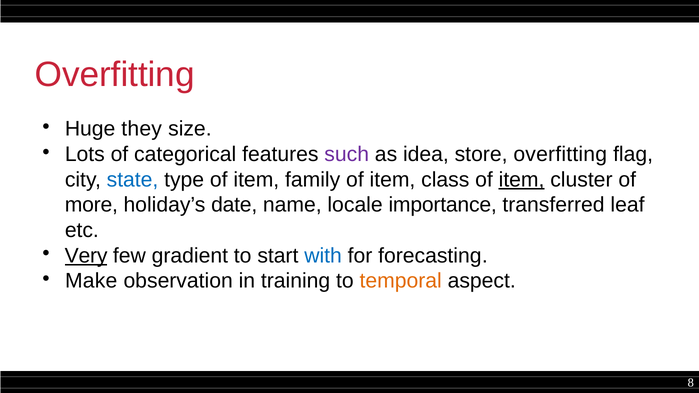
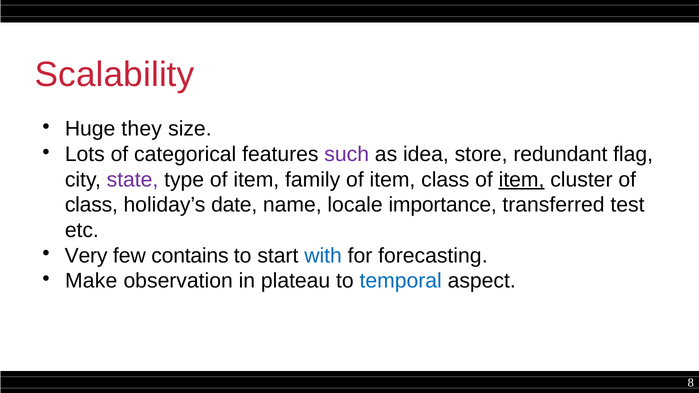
Overfitting: Overfitting -> Scalability (115, 74)
store overfitting: overfitting -> redundant (560, 154)
state colour: blue -> purple (132, 180)
more: more -> class (91, 205)
leaf: leaf -> test (627, 205)
Very underline: present -> none (86, 256)
gradient: gradient -> contains (190, 256)
training: training -> plateau (296, 281)
temporal colour: orange -> blue (401, 281)
